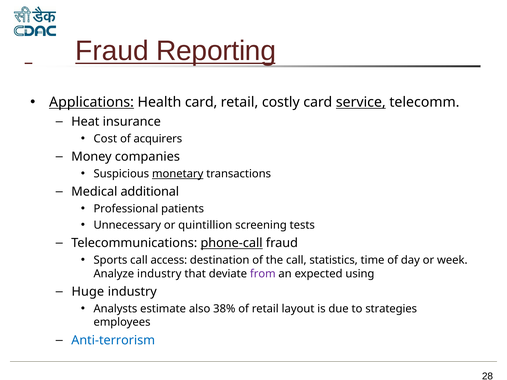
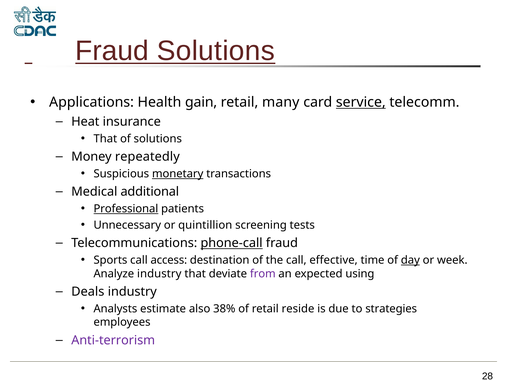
Fraud Reporting: Reporting -> Solutions (216, 51)
Applications underline: present -> none (92, 102)
Health card: card -> gain (201, 102)
costly: costly -> many (281, 102)
Cost: Cost -> That (105, 139)
of acquirers: acquirers -> solutions (158, 139)
companies: companies -> repeatedly (147, 157)
Professional underline: none -> present (126, 209)
statistics: statistics -> effective (334, 260)
day underline: none -> present (410, 260)
Huge: Huge -> Deals (88, 292)
layout: layout -> reside (298, 309)
Anti-terrorism colour: blue -> purple (113, 340)
